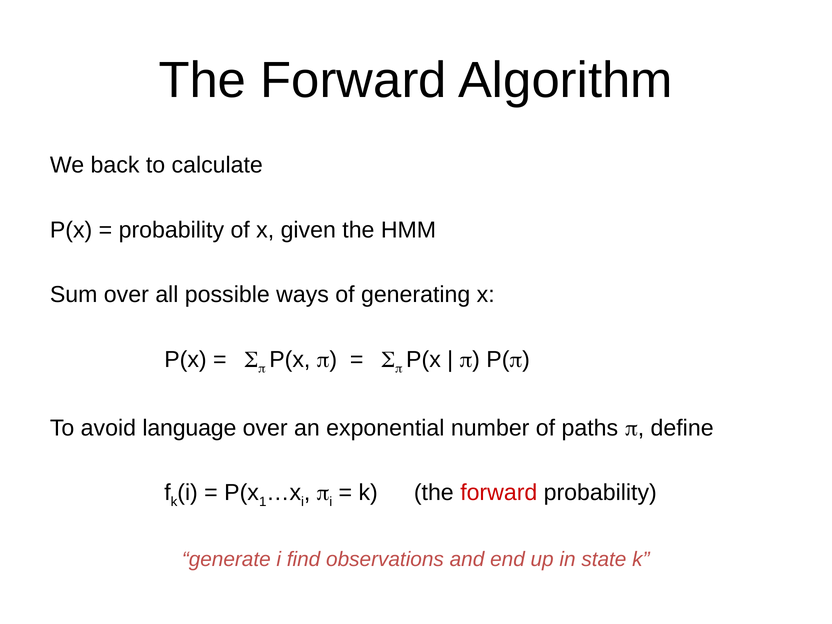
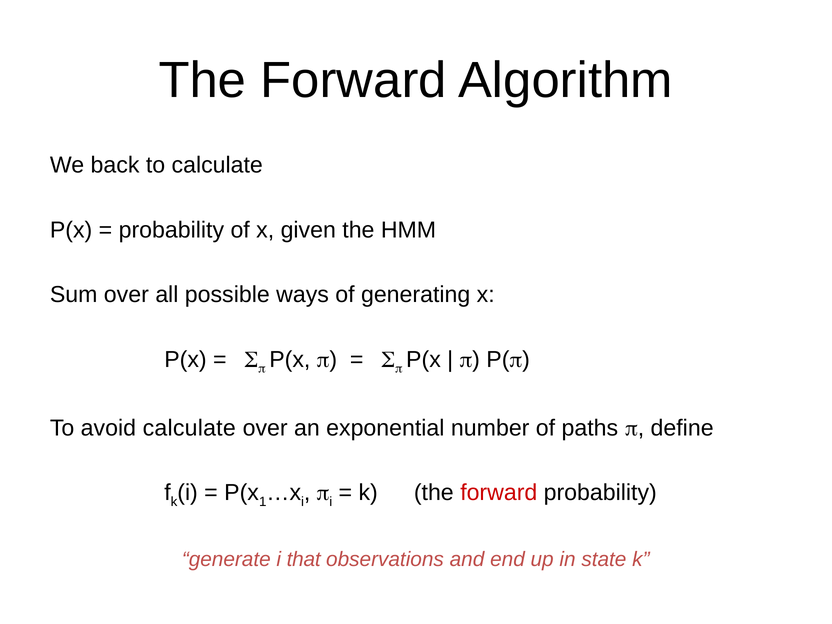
avoid language: language -> calculate (189, 428)
find: find -> that (304, 559)
